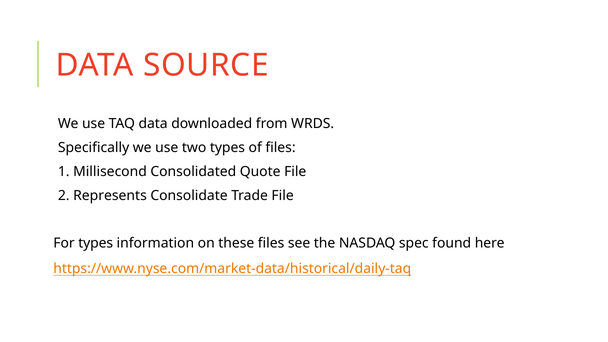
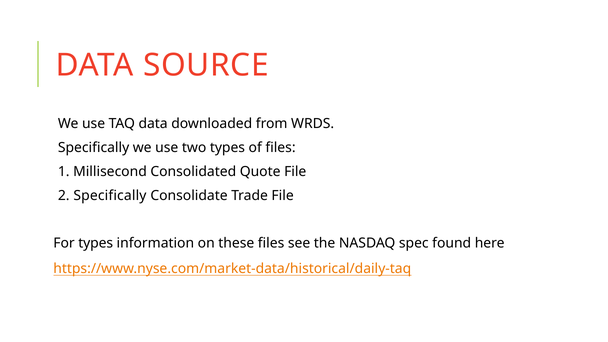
2 Represents: Represents -> Specifically (110, 195)
